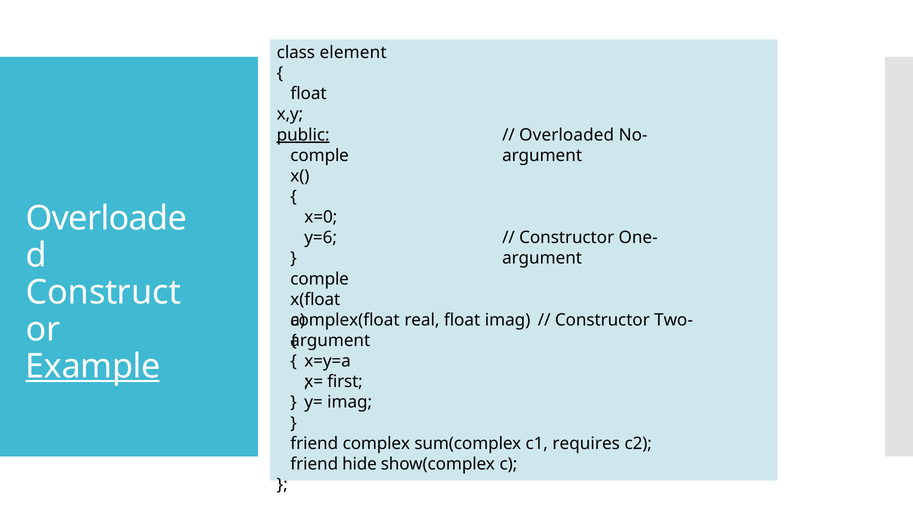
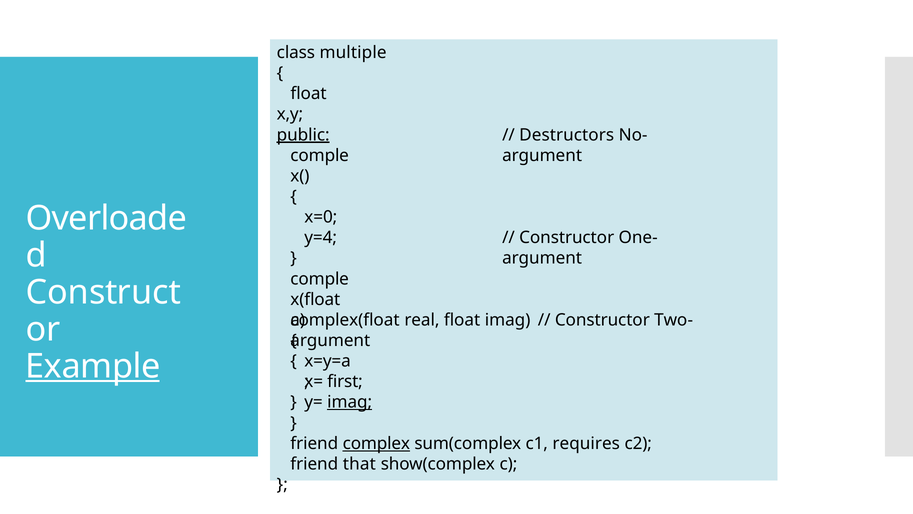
element: element -> multiple (353, 53)
Overloaded: Overloaded -> Destructors (567, 135)
y=6: y=6 -> y=4 (321, 238)
imag underline: none -> present (350, 402)
complex underline: none -> present (376, 443)
hide: hide -> that (359, 464)
